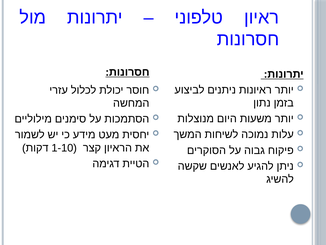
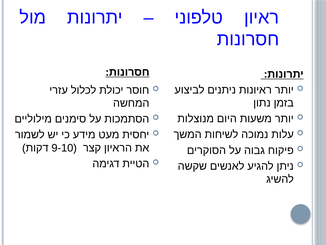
1-10: 1-10 -> 9-10 (62, 148)
